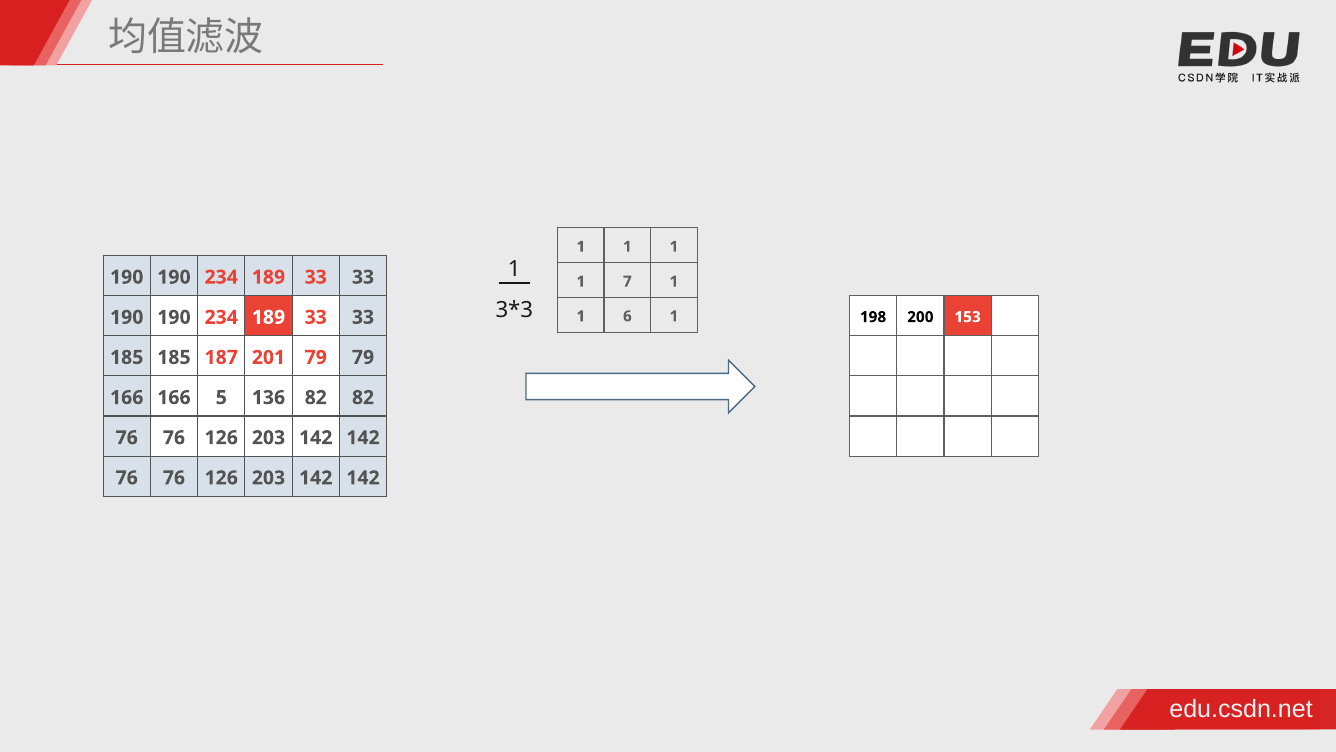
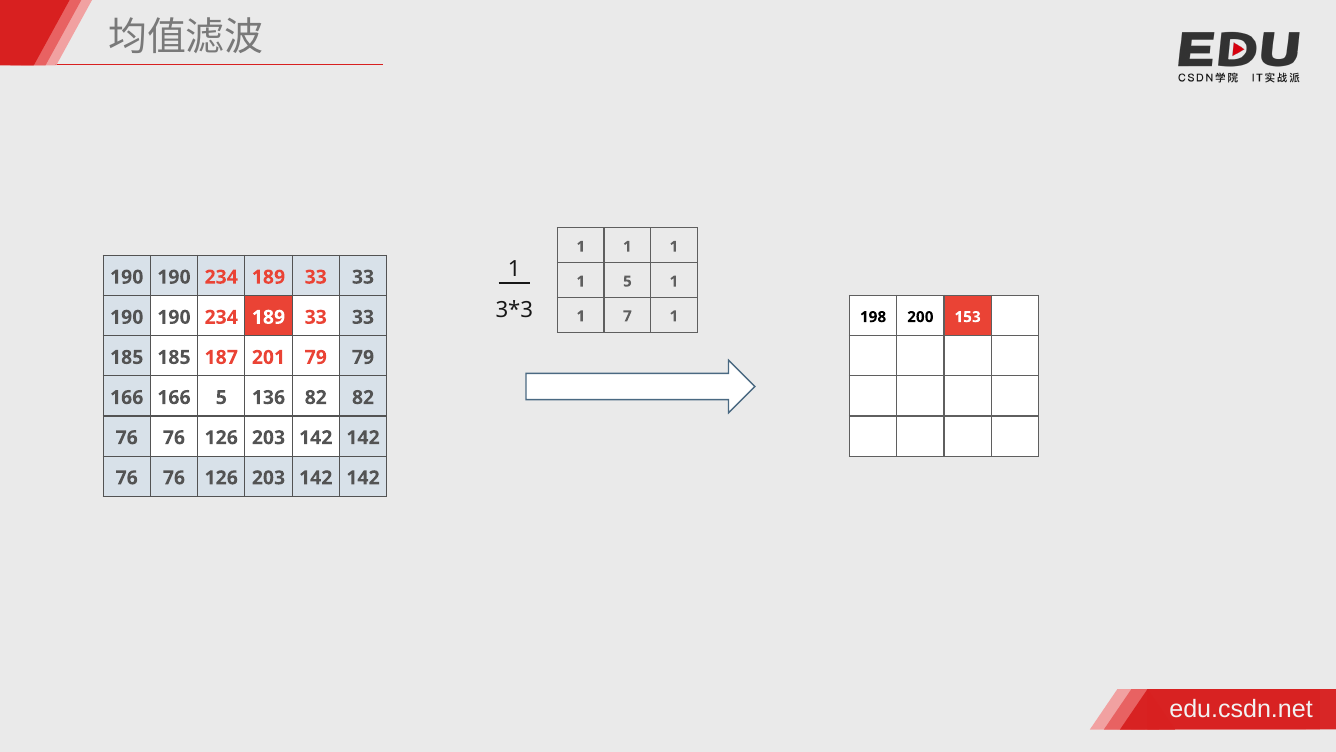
1 7: 7 -> 5 (627, 281)
6: 6 -> 7 (627, 316)
